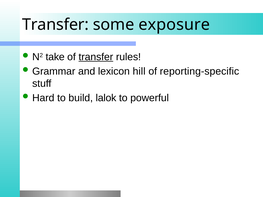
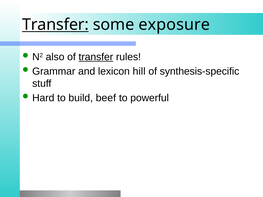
Transfer underline: none -> present (55, 25)
take: take -> also (55, 57)
reporting-specific: reporting-specific -> synthesis-specific (200, 71)
lalok: lalok -> beef (106, 98)
